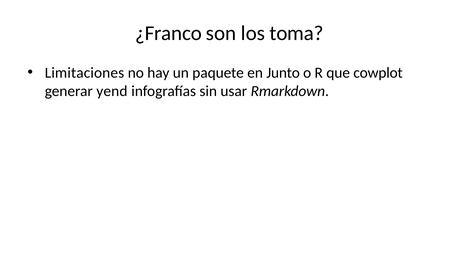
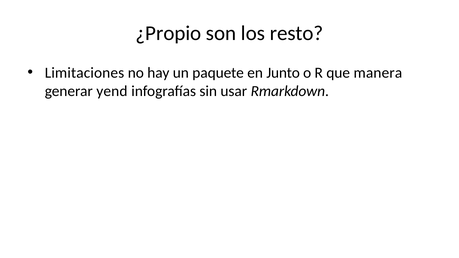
¿Franco: ¿Franco -> ¿Propio (168, 33)
toma: toma -> resto (297, 33)
cowplot: cowplot -> manera (378, 73)
